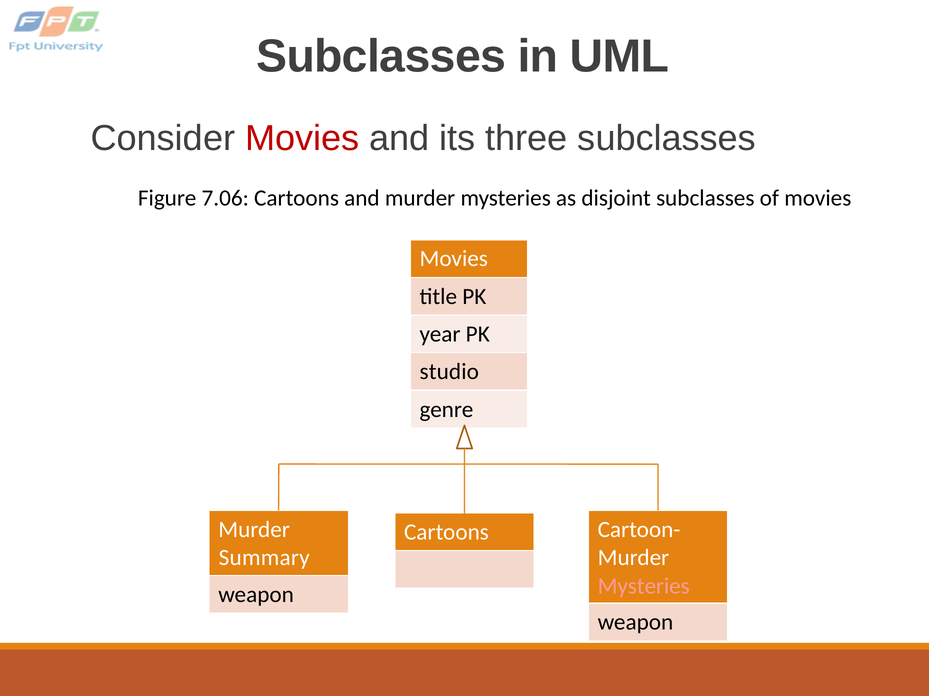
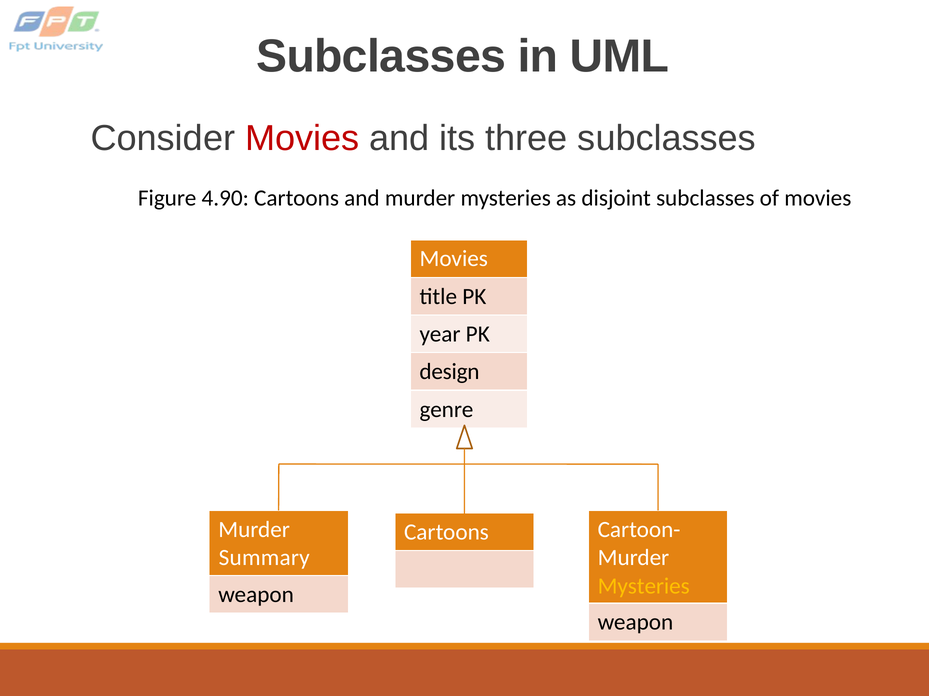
7.06: 7.06 -> 4.90 (225, 198)
studio: studio -> design (449, 372)
Mysteries colour: pink -> yellow (644, 587)
